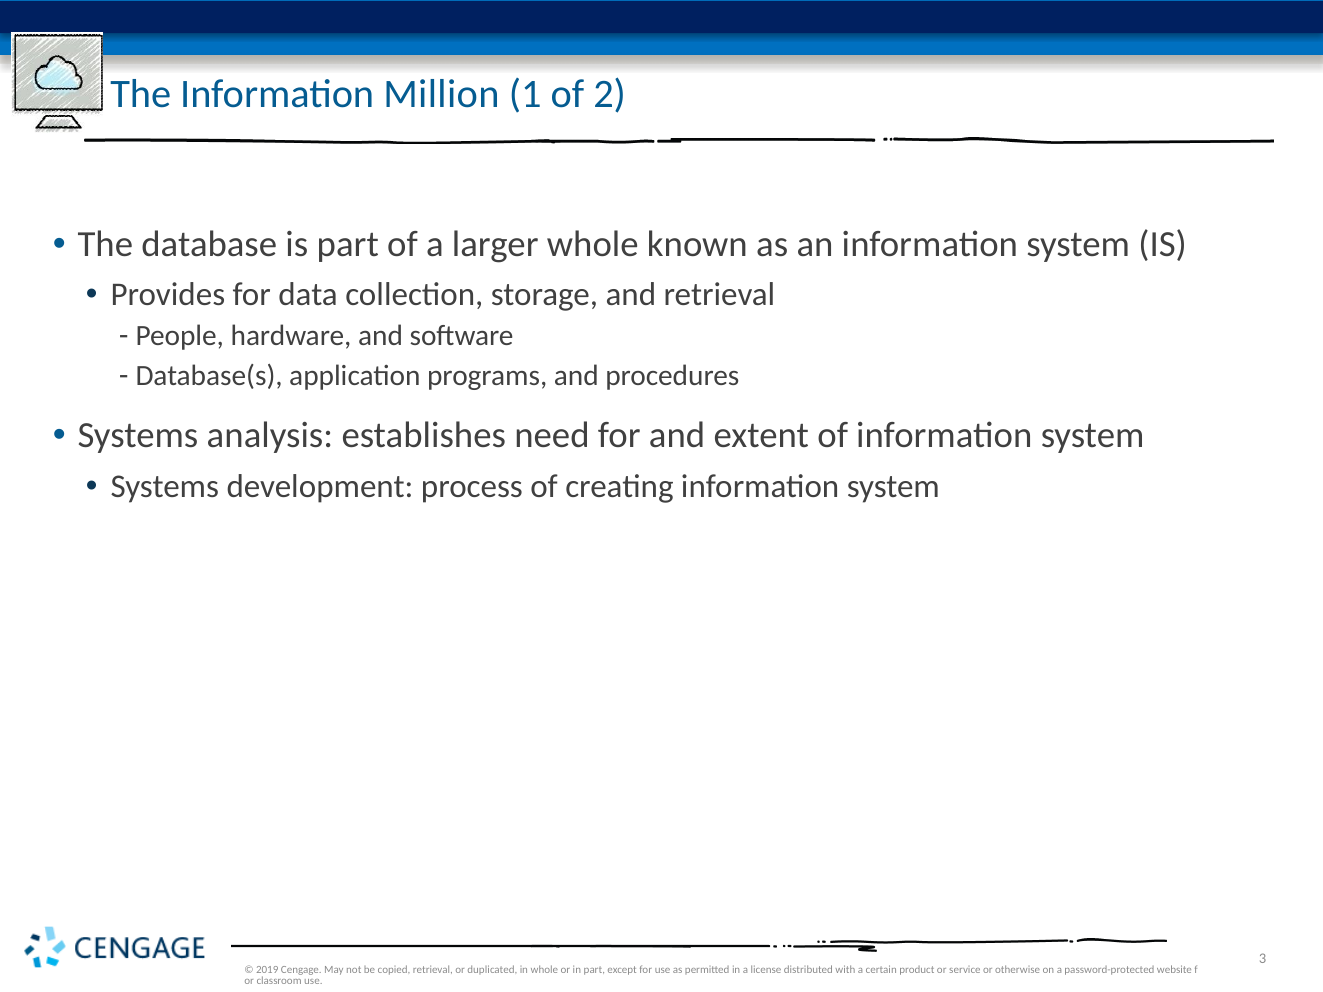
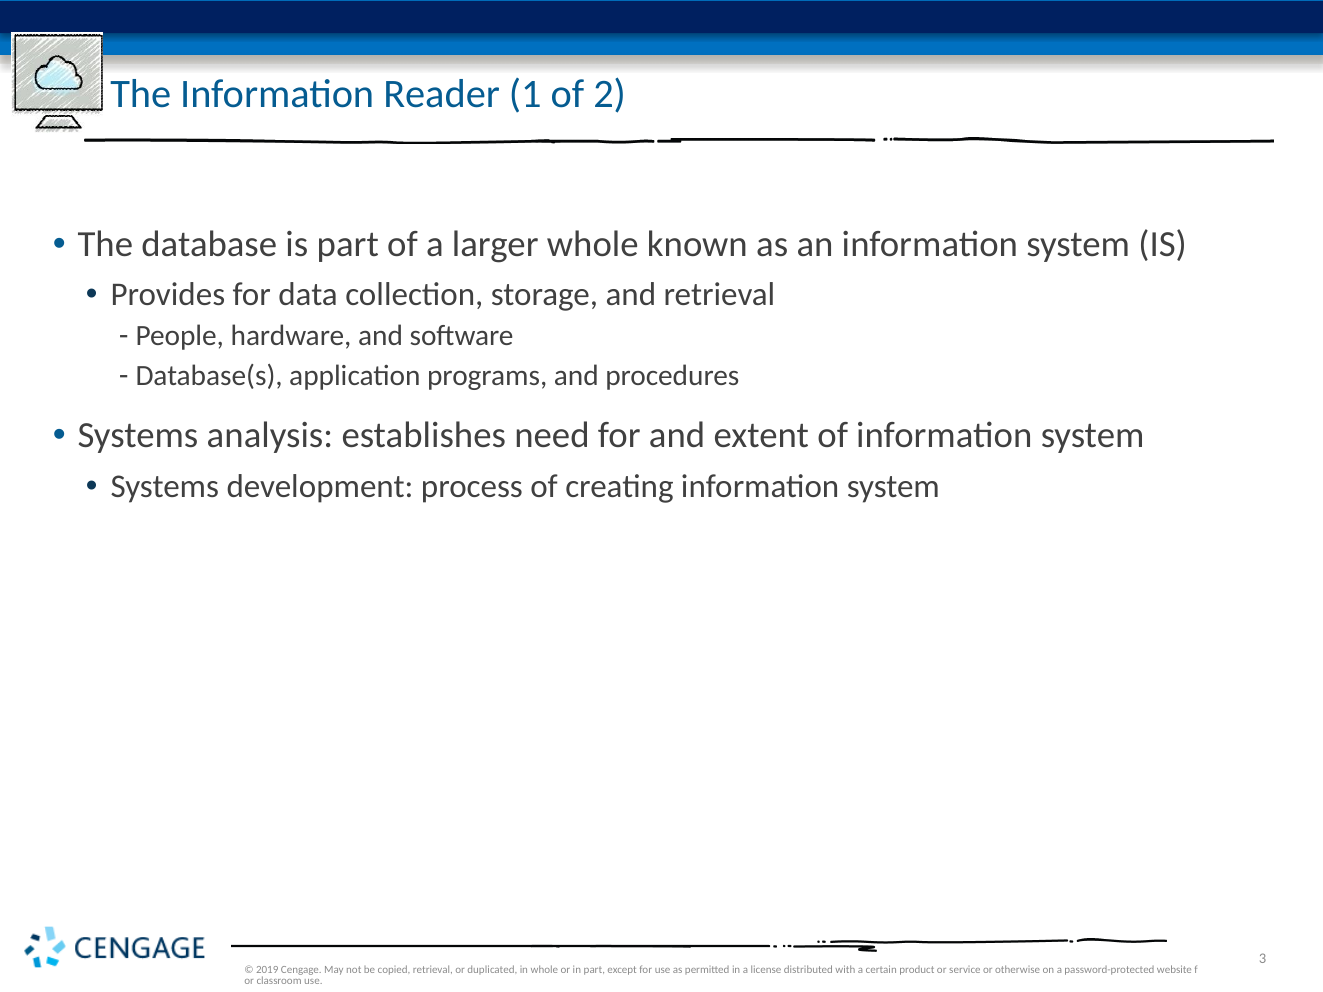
Million: Million -> Reader (442, 95)
